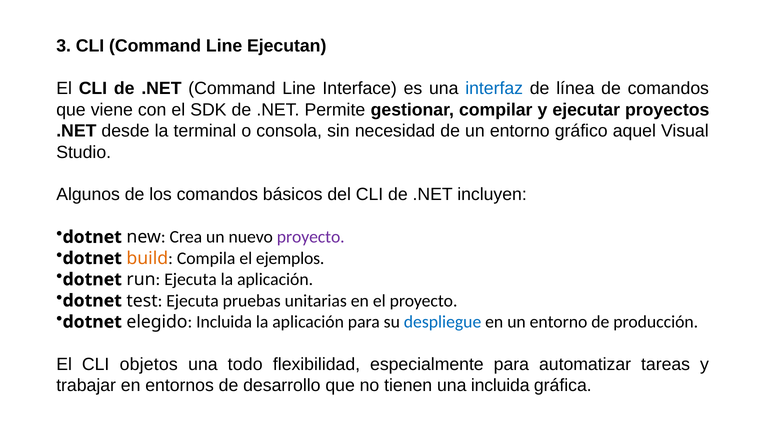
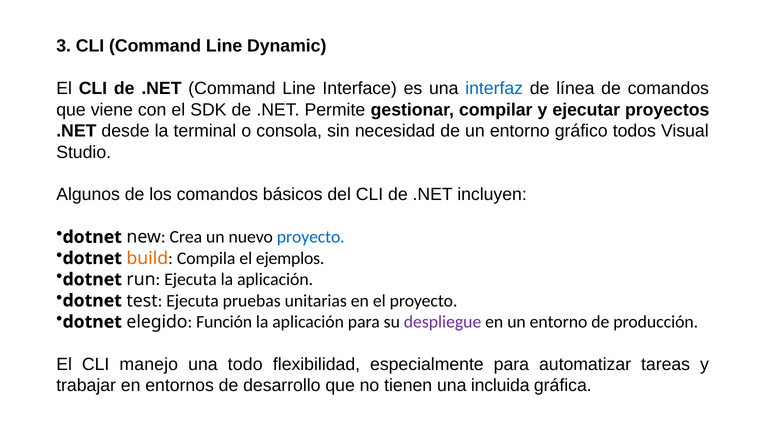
Ejecutan: Ejecutan -> Dynamic (287, 46)
aquel: aquel -> todos (634, 131)
proyecto colour: purple -> blue (311, 237)
Incluida: Incluida -> Función (224, 322)
despliegue colour: blue -> purple (443, 322)
objetos: objetos -> manejo (149, 364)
